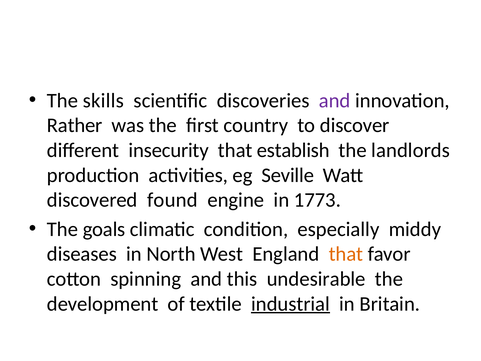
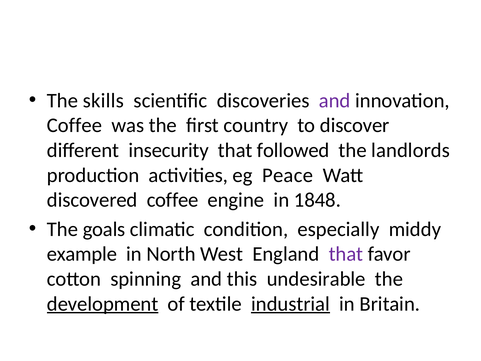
Rather: Rather -> Coffee (75, 125)
establish: establish -> followed (293, 150)
Seville: Seville -> Peace (288, 175)
discovered found: found -> coffee (173, 200)
1773: 1773 -> 1848 (317, 200)
diseases: diseases -> example (82, 254)
that colour: orange -> purple (346, 254)
development underline: none -> present (103, 304)
